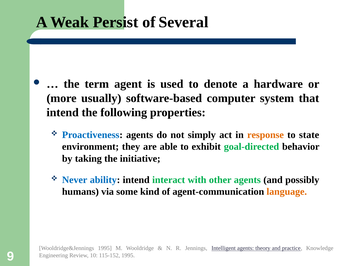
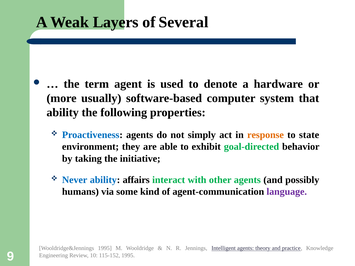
Persist: Persist -> Layers (116, 22)
intend: intend -> ability (63, 113)
ability intend: intend -> affairs (136, 180)
language colour: orange -> purple (287, 192)
